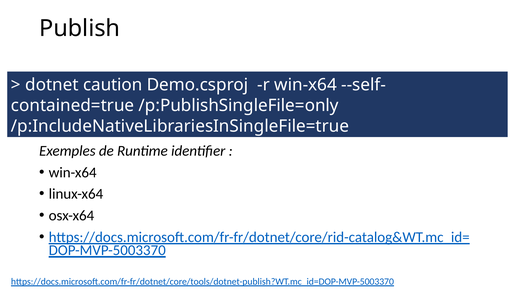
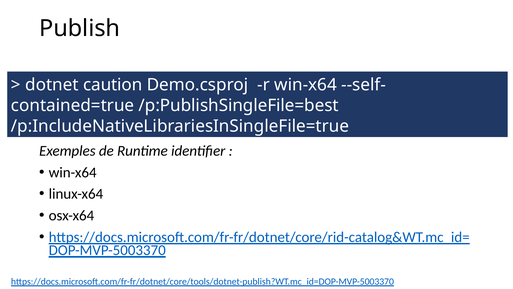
/p:PublishSingleFile=only: /p:PublishSingleFile=only -> /p:PublishSingleFile=best (239, 105)
